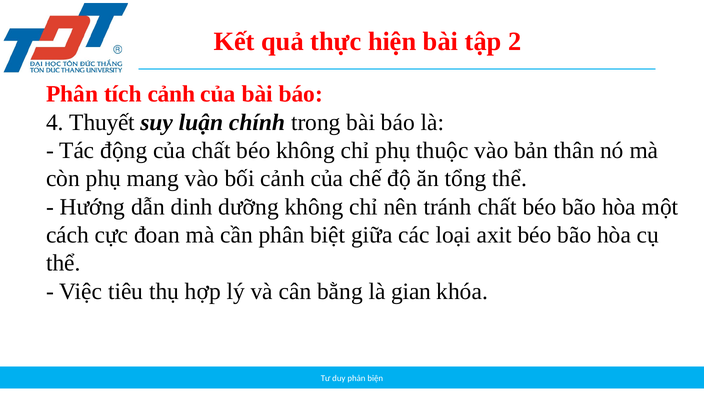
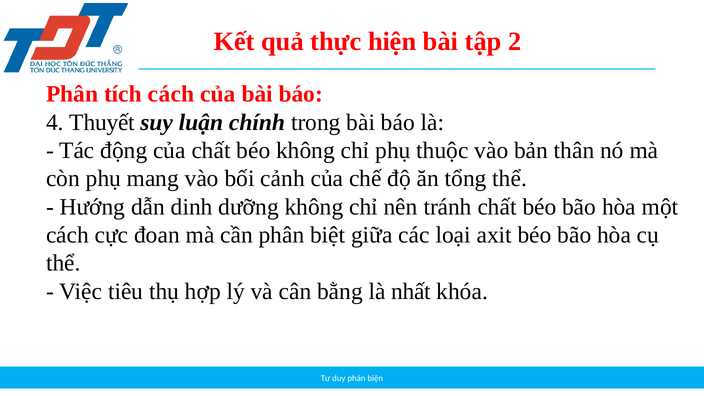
tích cảnh: cảnh -> cách (171, 94)
gian: gian -> nhất (411, 291)
